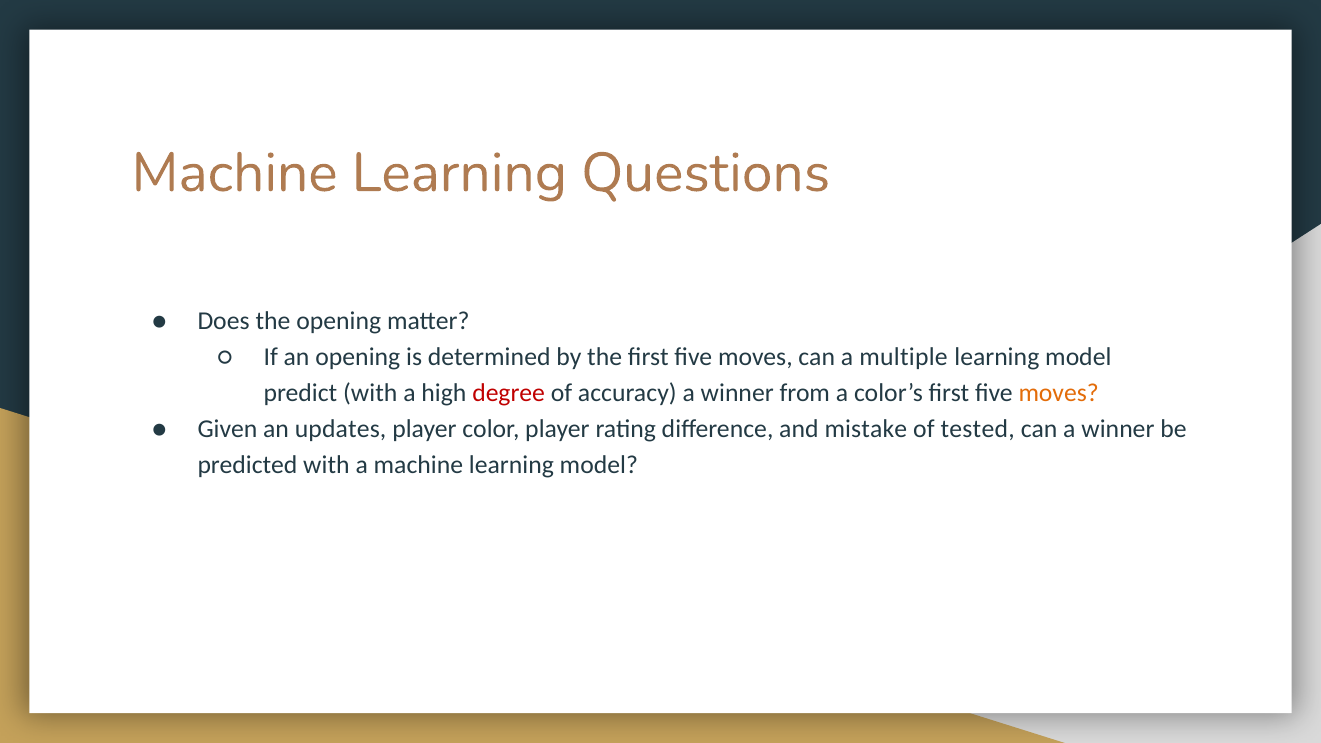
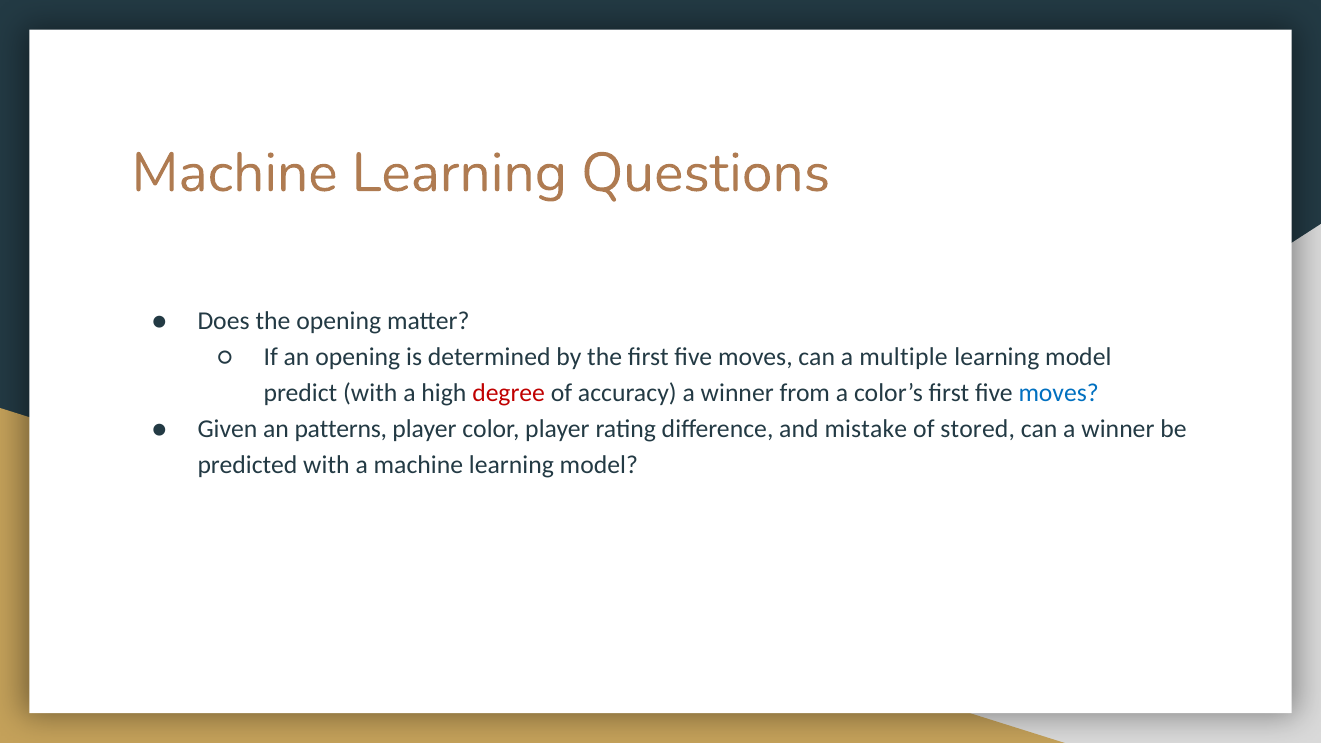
moves colour: orange -> blue (1059, 393)
updates: updates -> patterns (341, 429)
tested: tested -> stored (978, 429)
